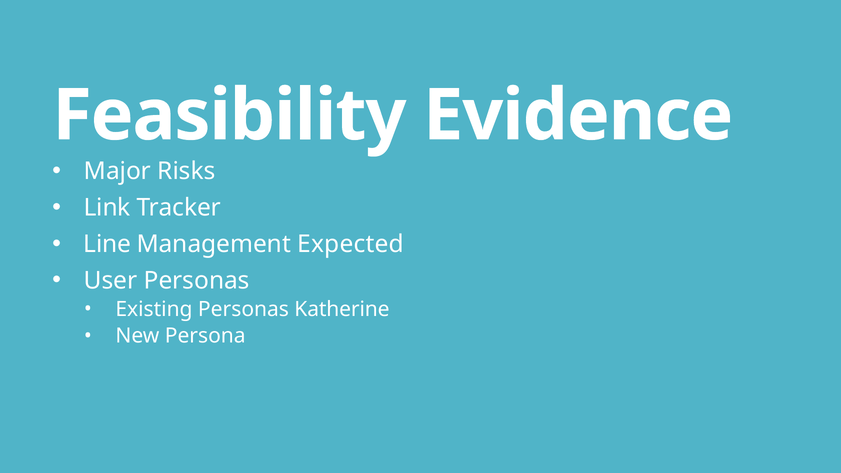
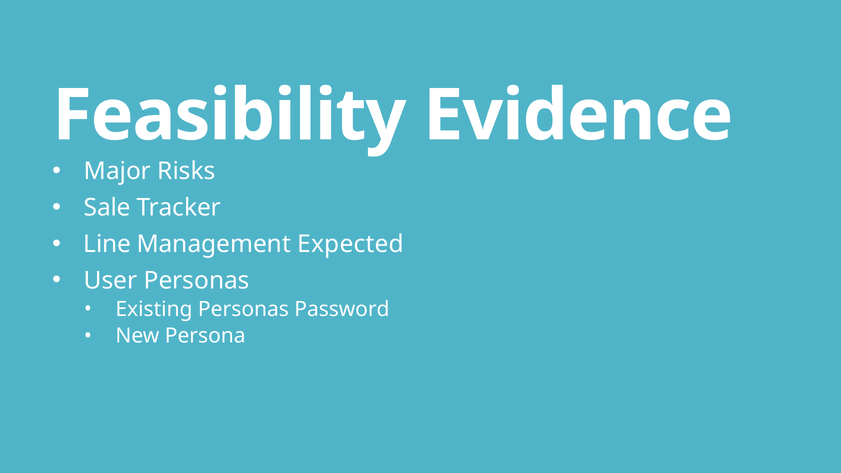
Link: Link -> Sale (107, 208)
Katherine: Katherine -> Password (342, 309)
